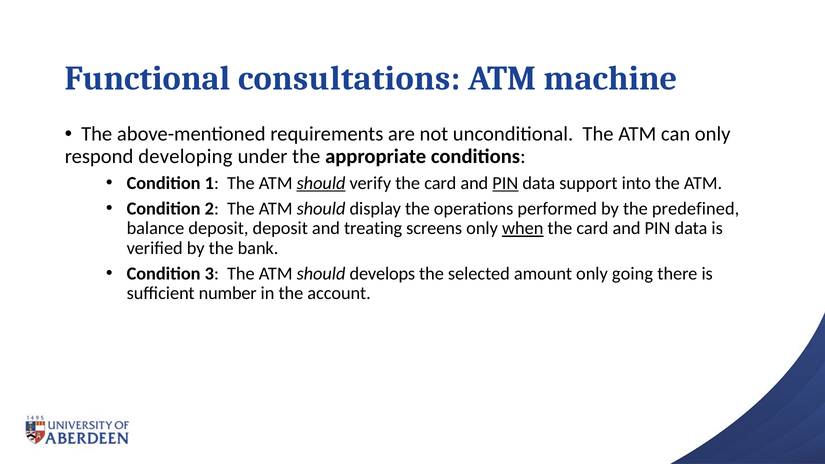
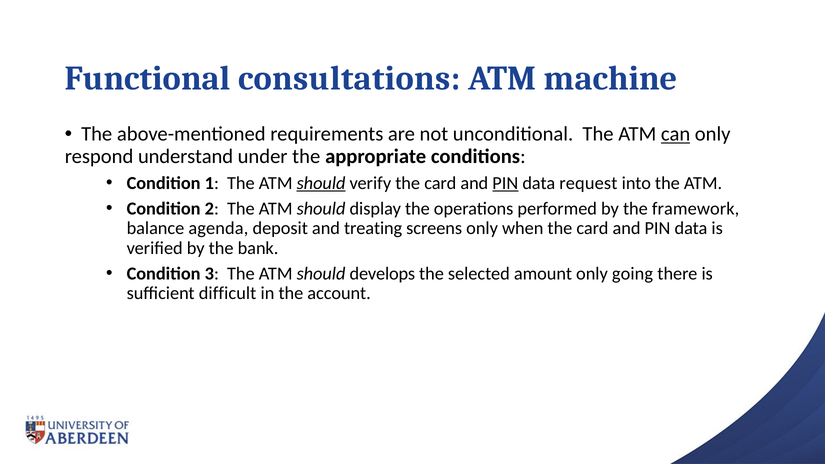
can underline: none -> present (676, 134)
developing: developing -> understand (186, 156)
support: support -> request (588, 183)
predefined: predefined -> framework (696, 209)
balance deposit: deposit -> agenda (218, 228)
when underline: present -> none (523, 228)
number: number -> difficult (228, 293)
